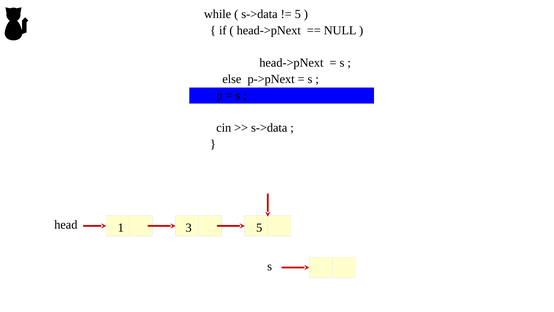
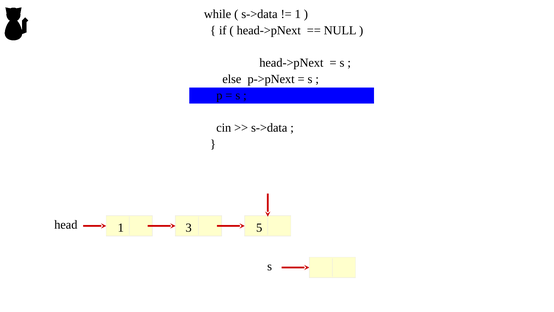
5: 5 -> 1 (298, 14)
